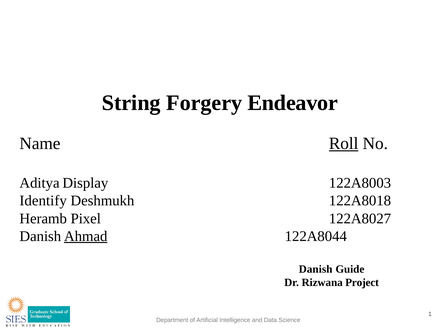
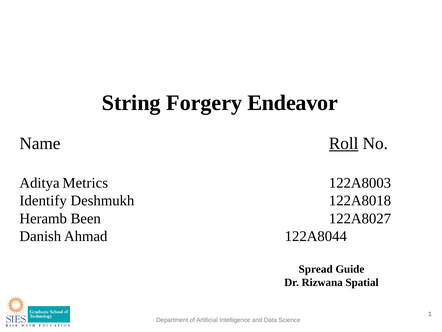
Display: Display -> Metrics (85, 183)
Pixel: Pixel -> Been (86, 218)
Ahmad underline: present -> none (86, 236)
Danish: Danish -> Spread (316, 269)
Project: Project -> Spatial (362, 282)
